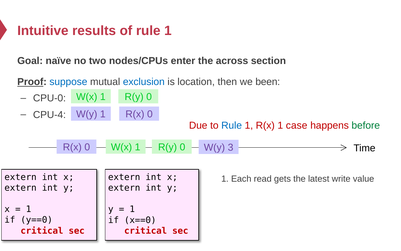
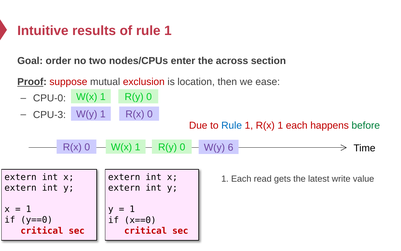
naïve: naïve -> order (58, 61)
suppose colour: blue -> red (68, 82)
exclusion colour: blue -> red (144, 82)
been: been -> ease (268, 82)
CPU-4: CPU-4 -> CPU-3 (49, 115)
R(x 1 case: case -> each (297, 125)
3: 3 -> 6 (231, 147)
